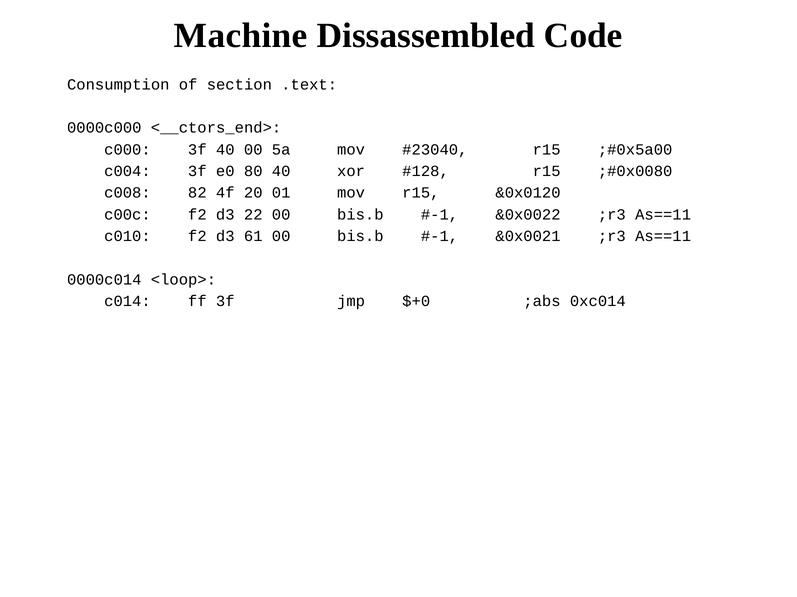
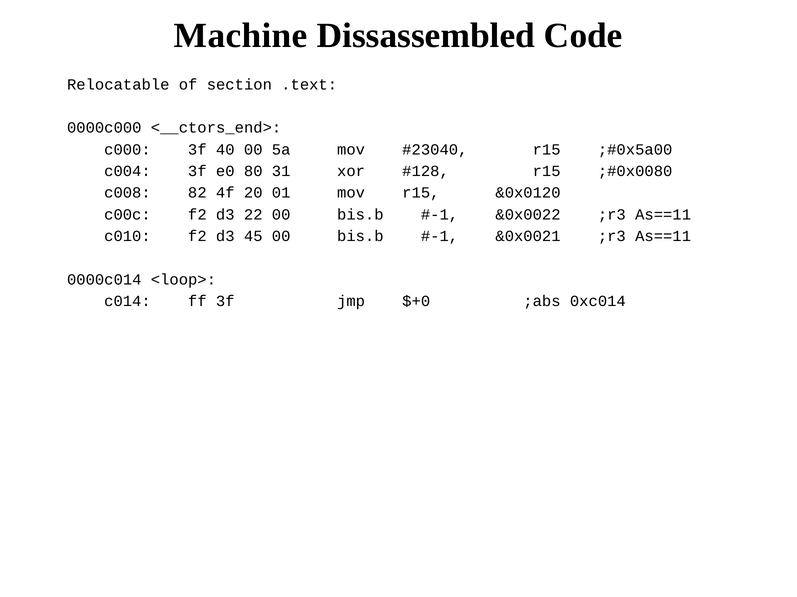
Consumption: Consumption -> Relocatable (118, 85)
80 40: 40 -> 31 (281, 171)
61: 61 -> 45 (253, 237)
